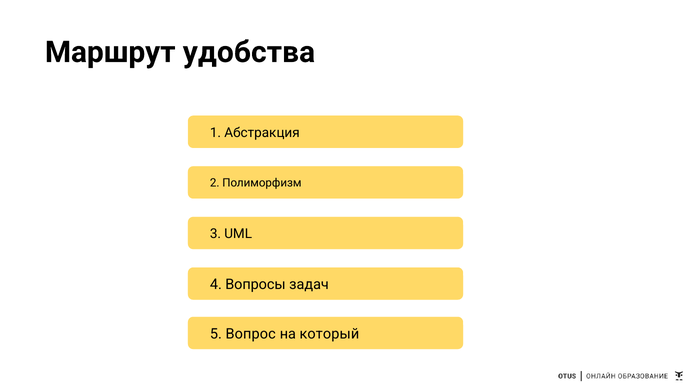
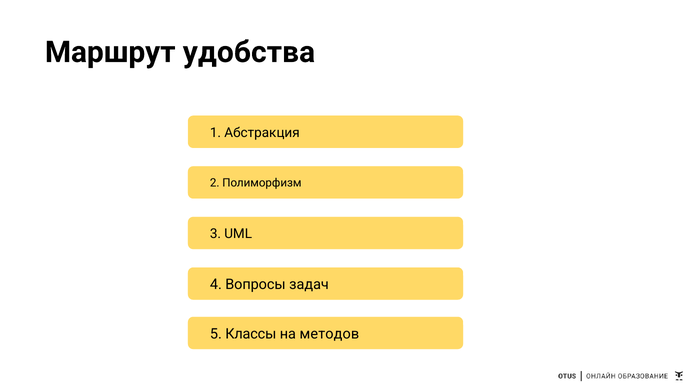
Вопрос: Вопрос -> Классы (251, 333)
который: который -> методов (329, 333)
